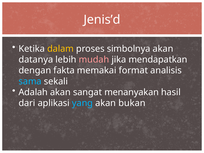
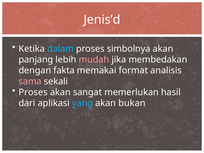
dalam colour: yellow -> light blue (60, 49)
datanya: datanya -> panjang (36, 60)
mendapatkan: mendapatkan -> membedakan (158, 60)
sama colour: light blue -> pink (30, 81)
Adalah: Adalah -> Proses (33, 92)
menanyakan: menanyakan -> memerlukan (132, 92)
